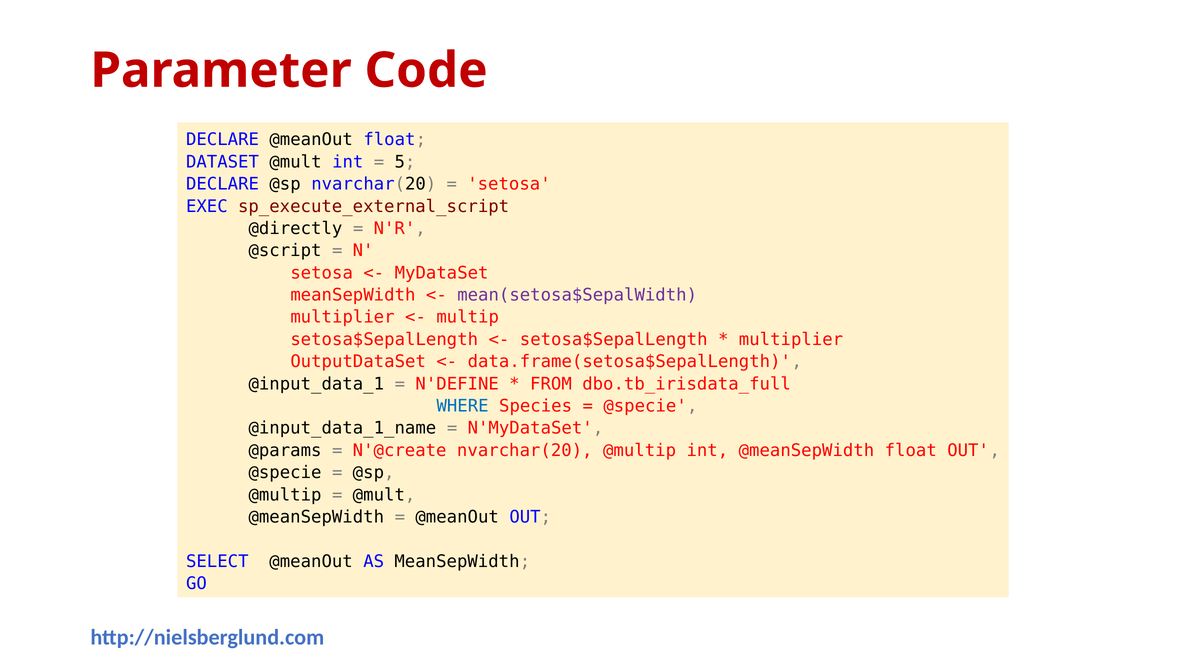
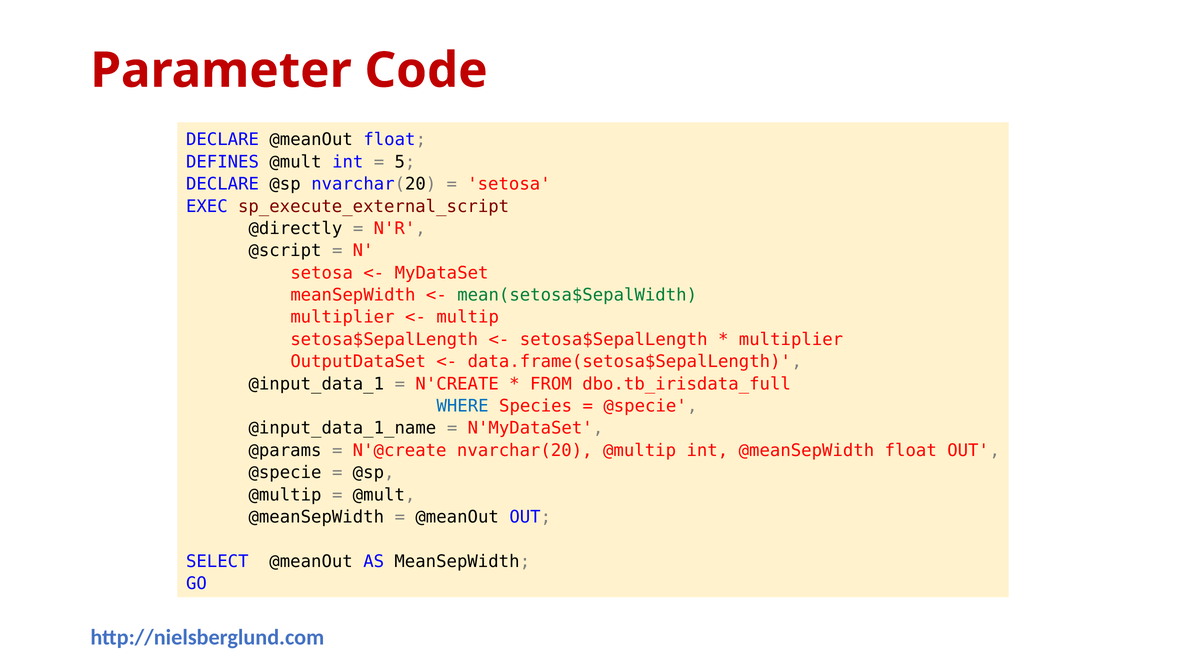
DATASET: DATASET -> DEFINES (222, 162)
mean(setosa$SepalWidth colour: purple -> green (577, 295)
N'DEFINE: N'DEFINE -> N'CREATE (457, 384)
